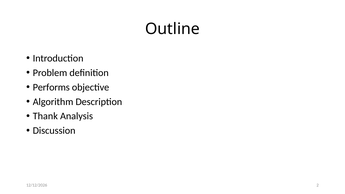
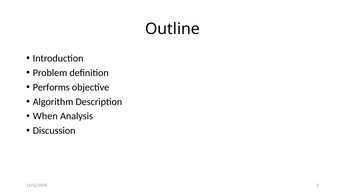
Thank: Thank -> When (45, 116)
